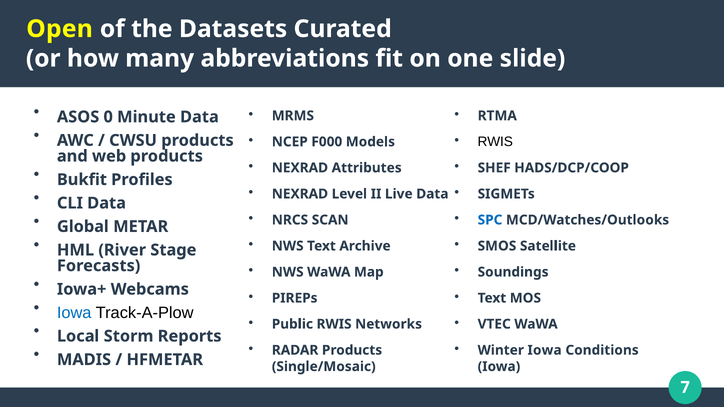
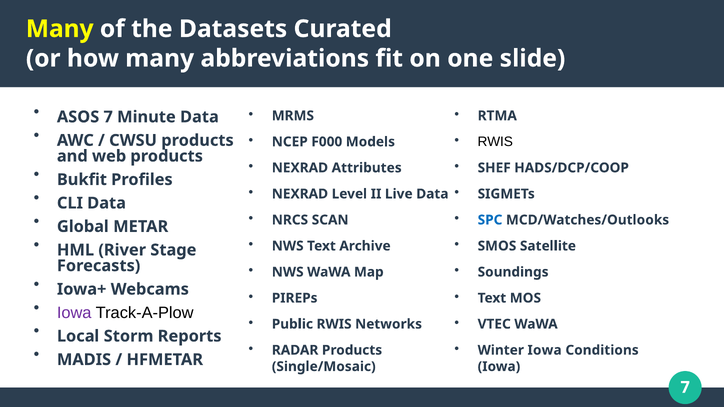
Open: Open -> Many (60, 29)
ASOS 0: 0 -> 7 (108, 117)
Iowa colour: blue -> purple (74, 313)
